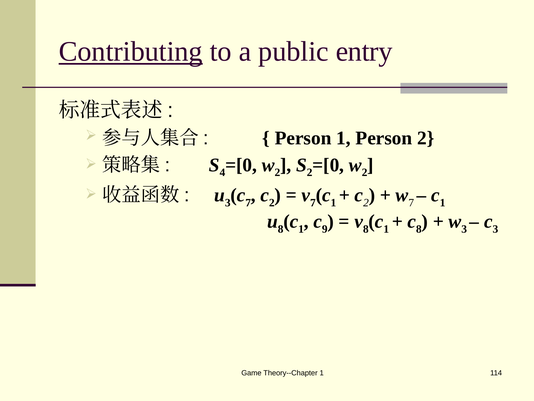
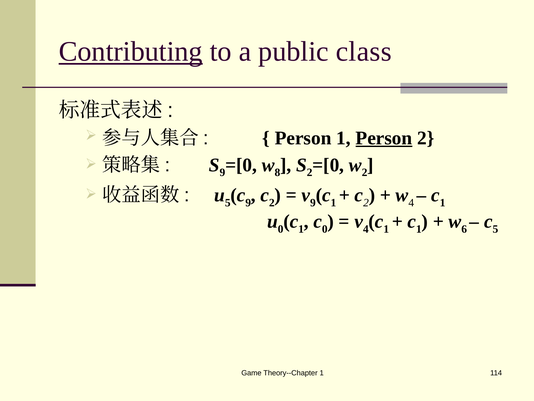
entry: entry -> class (364, 52)
Person underline: none -> present (384, 138)
4: 4 -> 9 (222, 172)
2: 2 -> 8 (277, 172)
3: 3 -> 5 (228, 202)
7: 7 -> 9 (248, 202)
7: 7 -> 9 (313, 202)
7: 7 -> 4 (411, 202)
8: 8 -> 0 (281, 229)
9: 9 -> 0 (325, 229)
8: 8 -> 4 (366, 229)
8: 8 -> 1 (419, 229)
3: 3 -> 6 (464, 229)
3: 3 -> 5 (495, 229)
